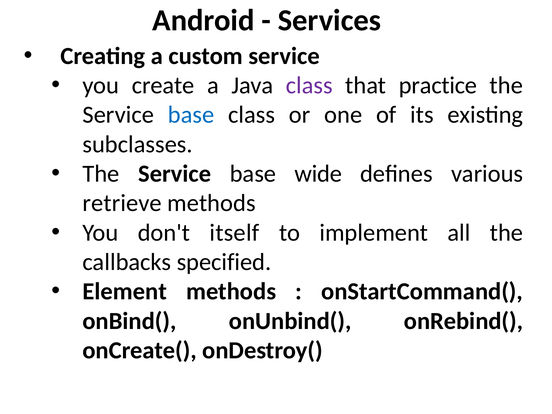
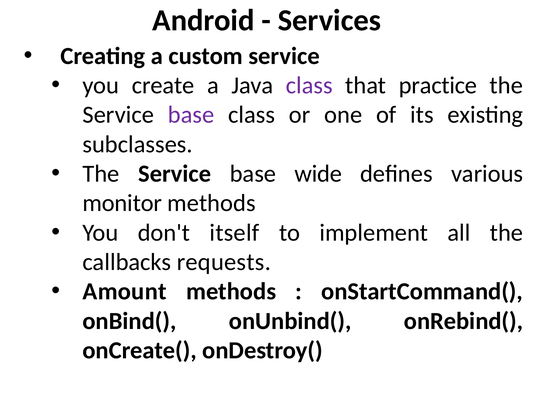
base colour: blue -> purple (191, 115)
retrieve: retrieve -> monitor (122, 203)
specified: specified -> requests (224, 262)
Element: Element -> Amount (125, 292)
